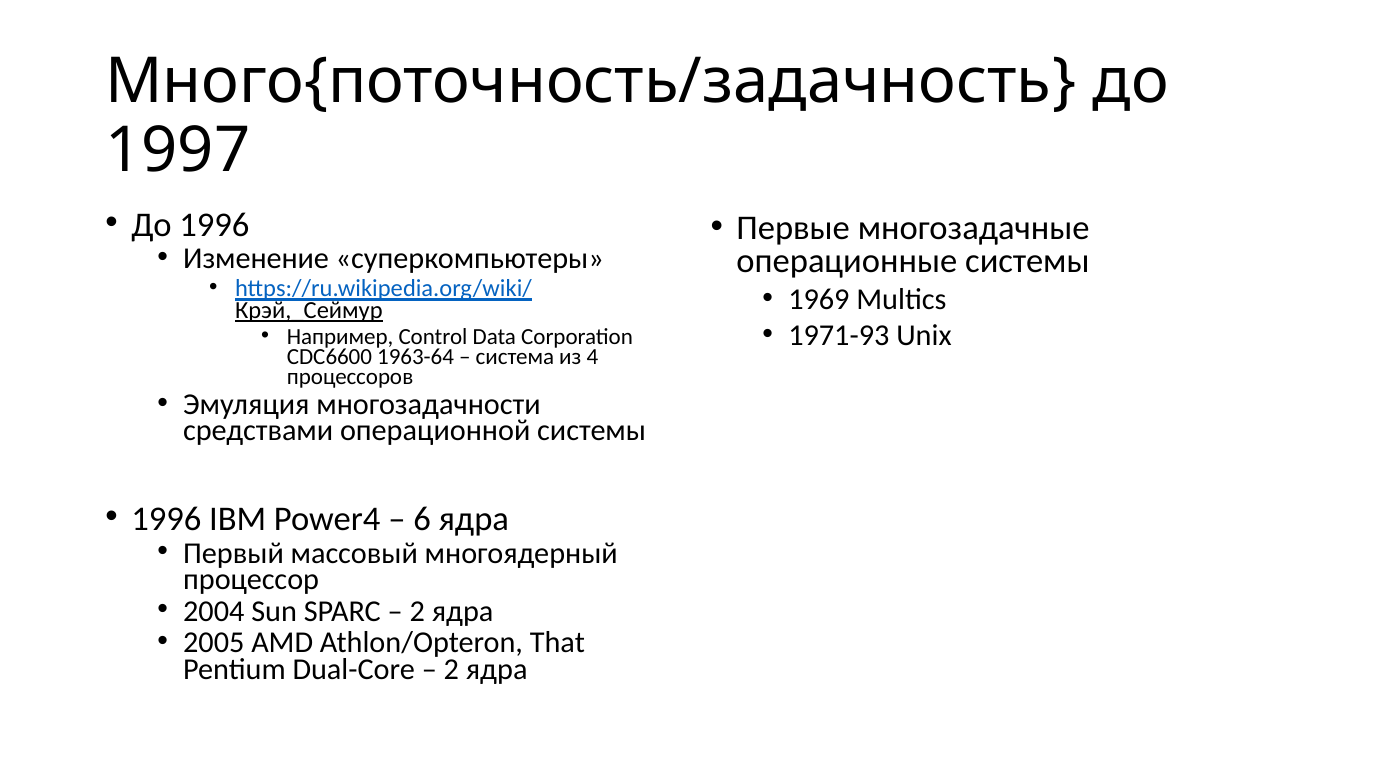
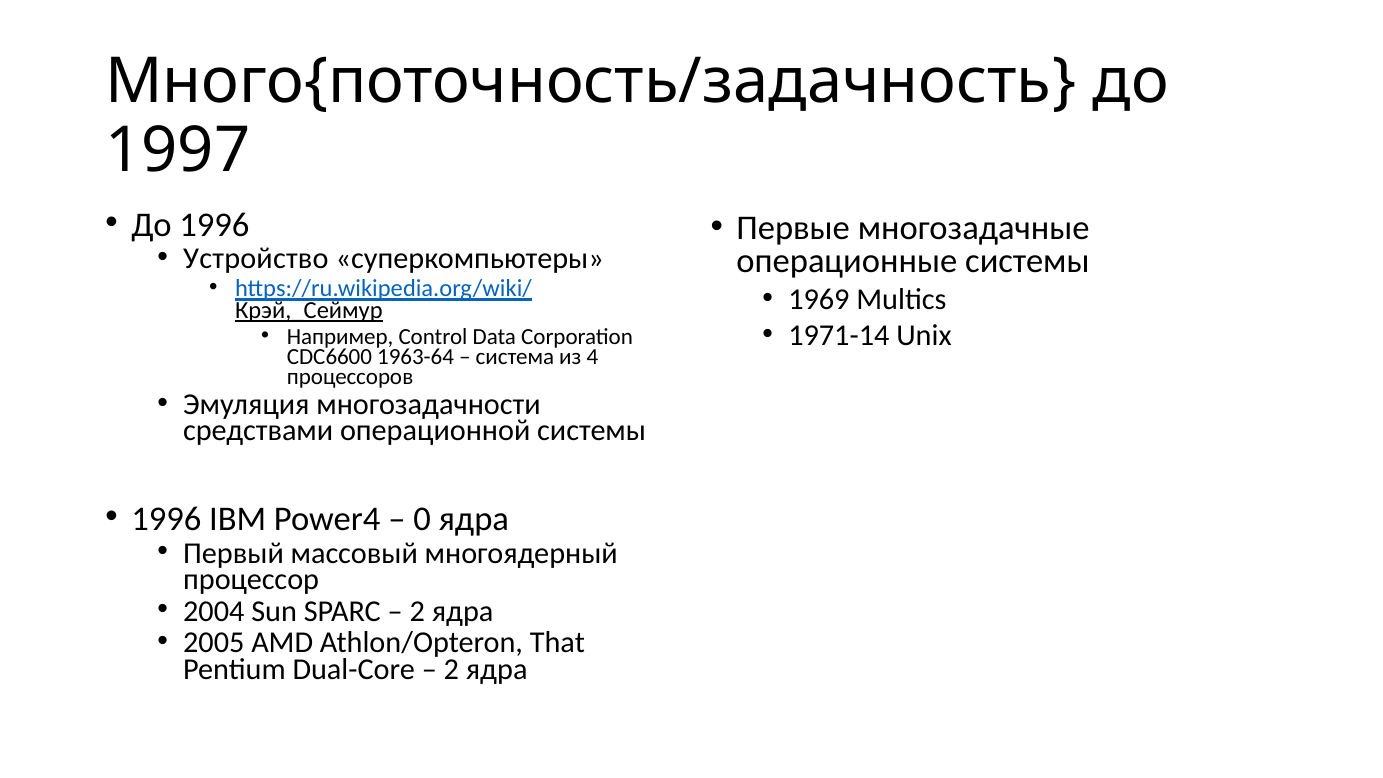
Изменение: Изменение -> Устройство (256, 259)
1971-93: 1971-93 -> 1971-14 (839, 335)
6: 6 -> 0 (422, 519)
